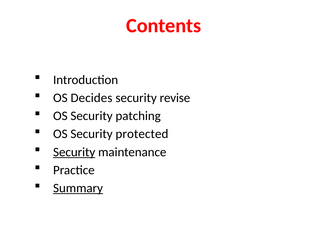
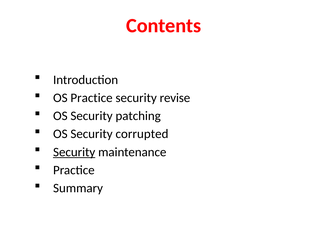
OS Decides: Decides -> Practice (92, 98)
protected: protected -> corrupted (142, 134)
Summary underline: present -> none (78, 188)
